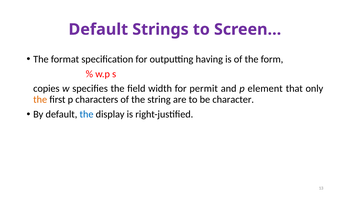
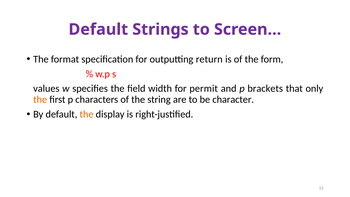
having: having -> return (209, 59)
copies: copies -> values (46, 89)
element: element -> brackets (265, 89)
the colour: blue -> orange (87, 114)
